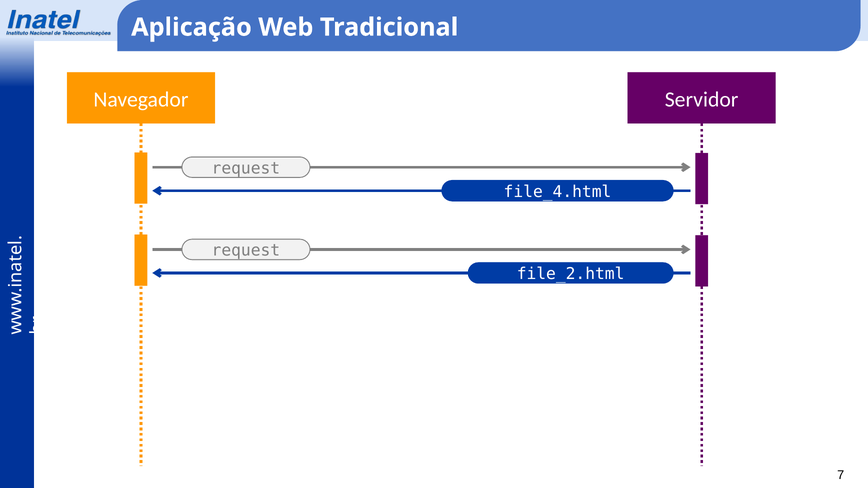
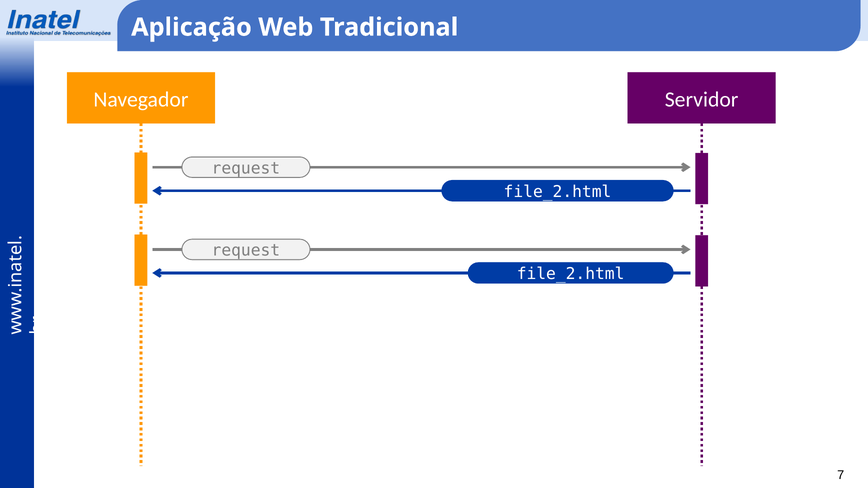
file_4.html: file_4.html -> file_2.html (557, 192)
